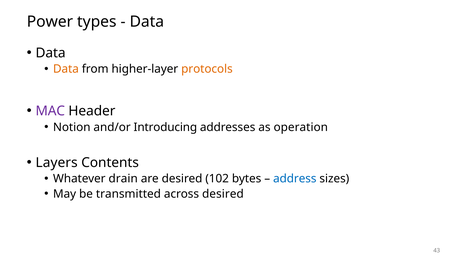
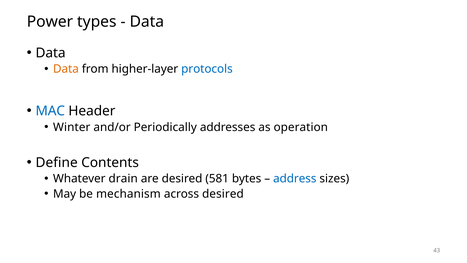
protocols colour: orange -> blue (207, 69)
MAC colour: purple -> blue (50, 111)
Notion: Notion -> Winter (72, 127)
Introducing: Introducing -> Periodically (165, 127)
Layers: Layers -> Define (57, 162)
102: 102 -> 581 (217, 179)
transmitted: transmitted -> mechanism (128, 194)
